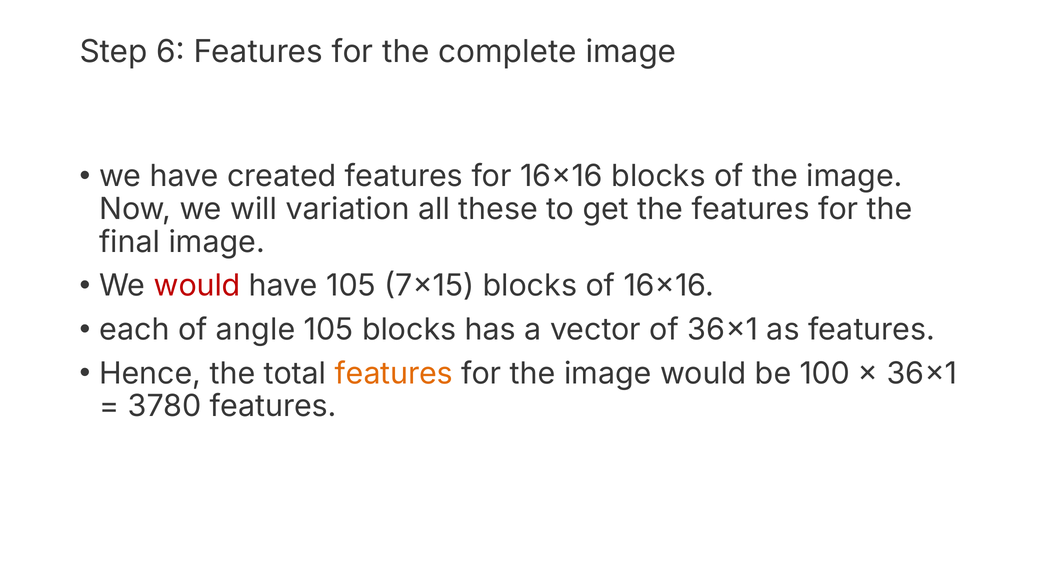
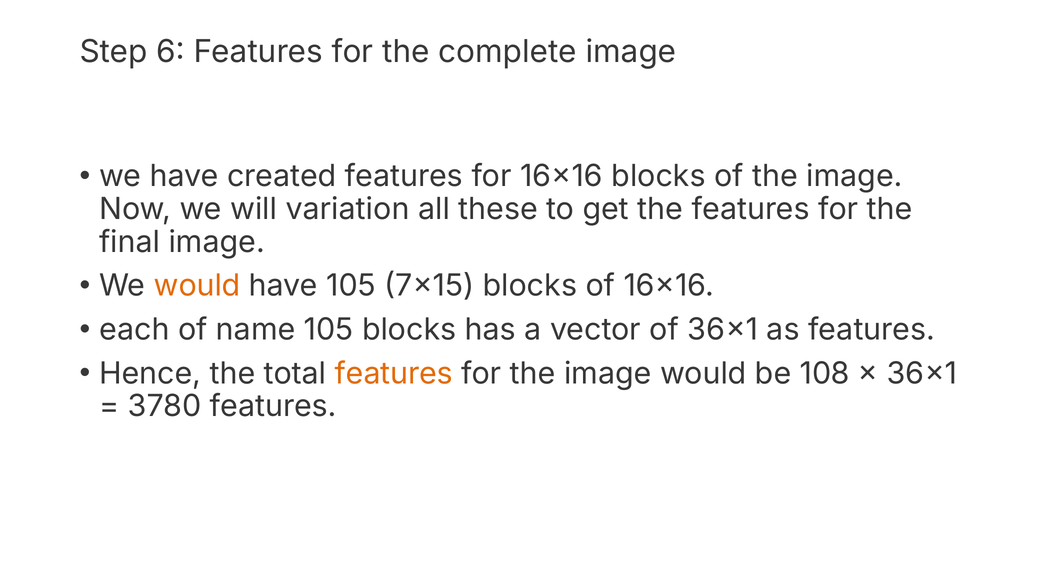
would colour: red -> orange (197, 286)
angle: angle -> name (256, 330)
100: 100 -> 108 (825, 374)
